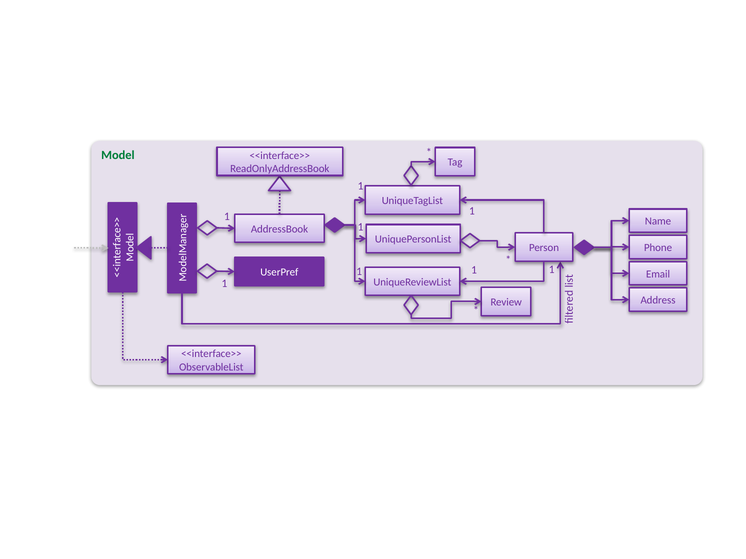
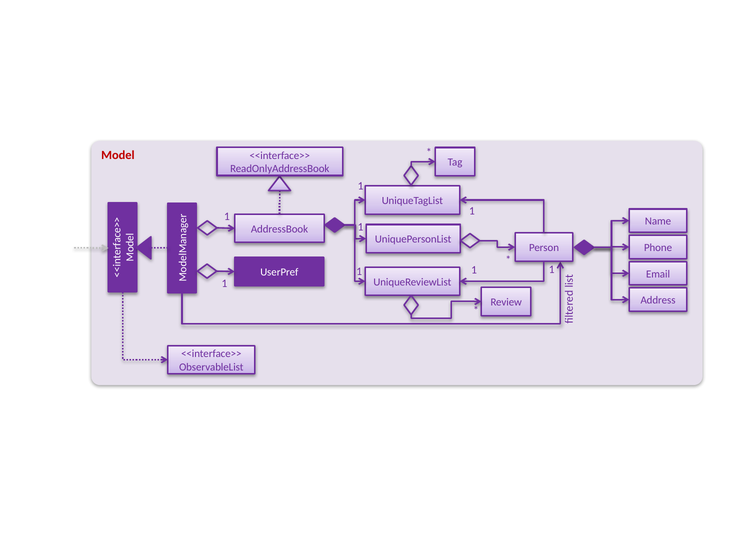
Model colour: green -> red (118, 155)
